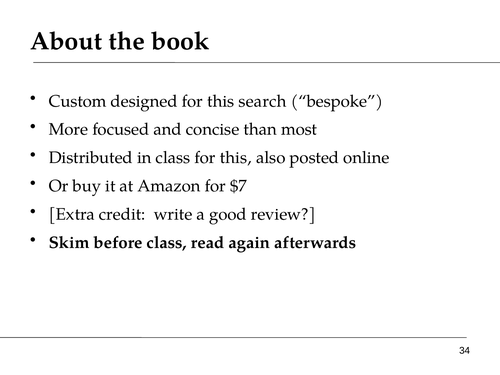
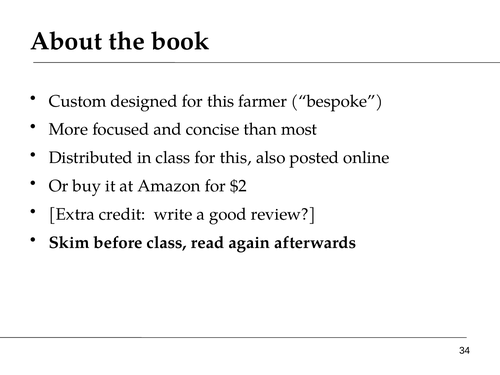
search: search -> farmer (263, 101)
$7: $7 -> $2 (238, 186)
